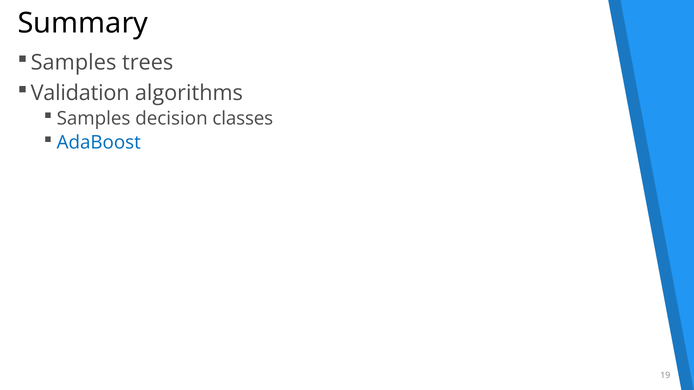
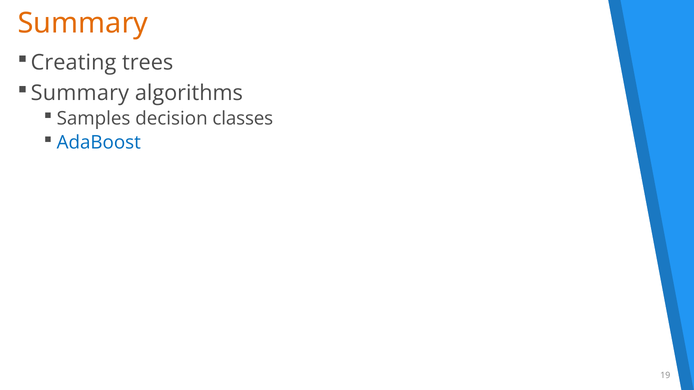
Summary colour: black -> orange (83, 23)
Samples: Samples -> Creating (73, 63)
Validation: Validation -> Summary (80, 93)
